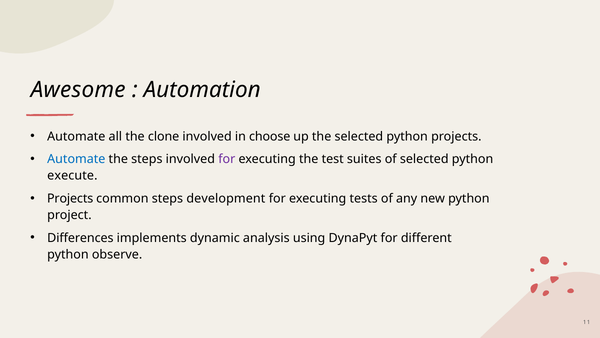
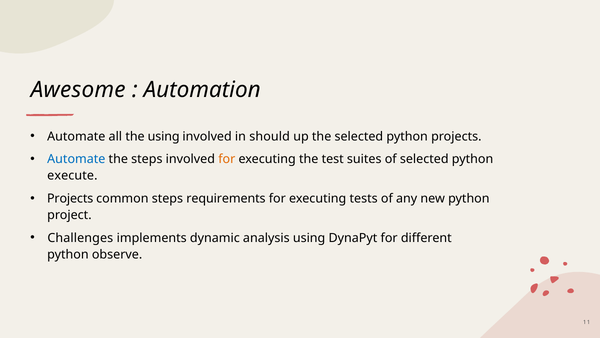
the clone: clone -> using (164, 136)
choose: choose -> should (270, 136)
for colour: purple -> orange (227, 159)
development: development -> requirements (226, 198)
Differences: Differences -> Challenges (80, 238)
